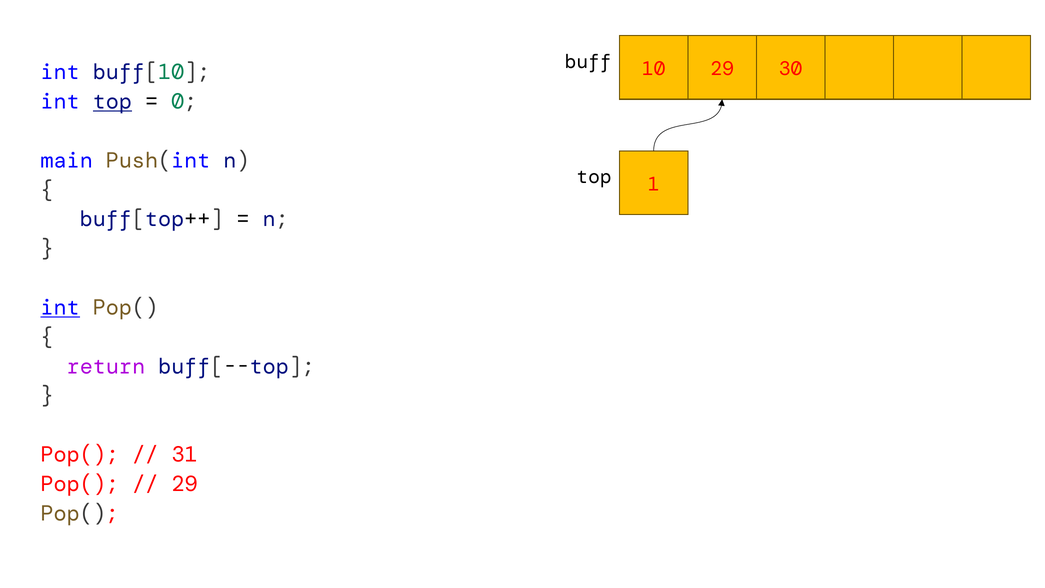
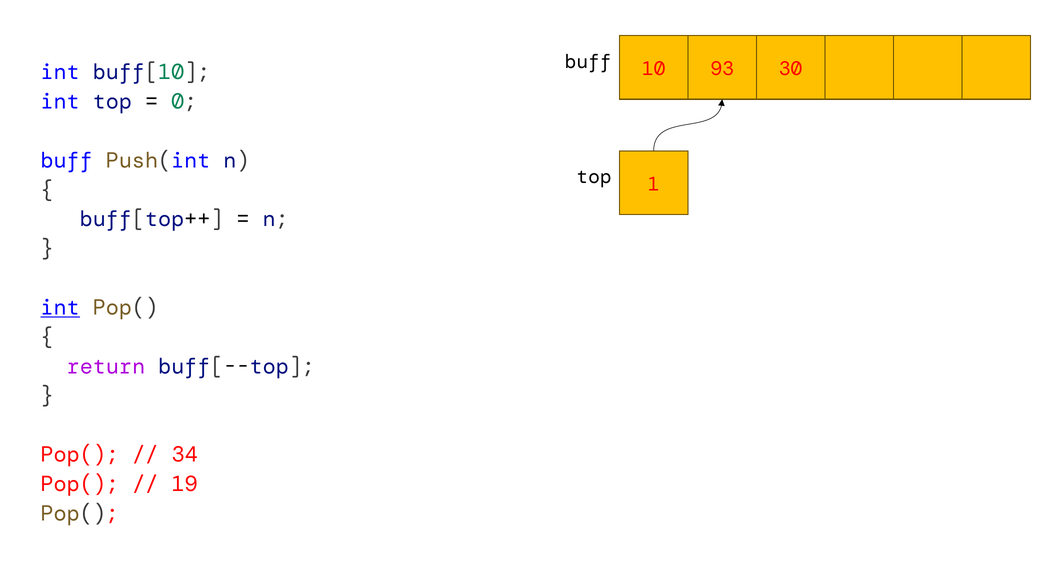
buff 29: 29 -> 93 (722, 69)
top underline: present -> none (112, 102)
main: main -> buff (67, 160)
31: 31 -> 34 (185, 454)
29: 29 -> 19 (185, 484)
